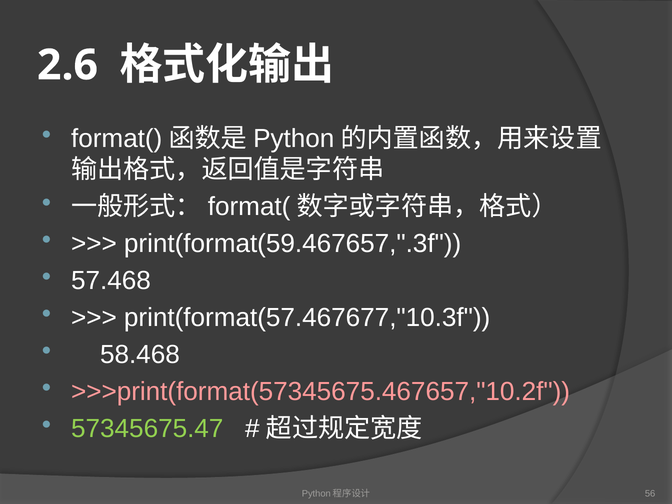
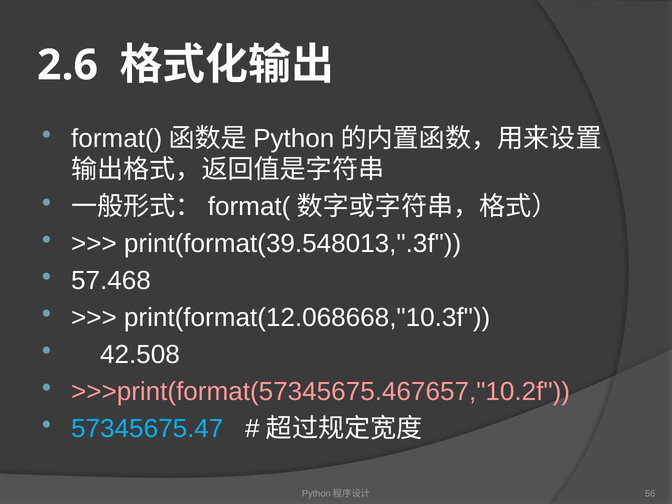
print(format(59.467657,".3f: print(format(59.467657,".3f -> print(format(39.548013,".3f (293, 244)
print(format(57.467677,"10.3f: print(format(57.467677,"10.3f -> print(format(12.068668,"10.3f (307, 318)
58.468: 58.468 -> 42.508 (140, 355)
57345675.47 colour: light green -> light blue (147, 429)
